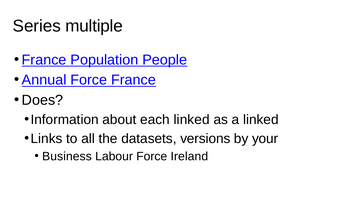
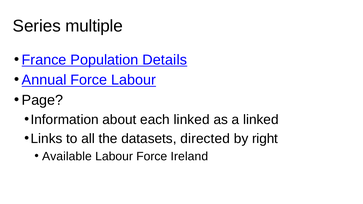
People: People -> Details (165, 60)
Force France: France -> Labour (134, 80)
Does: Does -> Page (42, 100)
versions: versions -> directed (205, 139)
your: your -> right (265, 139)
Business: Business -> Available (67, 156)
